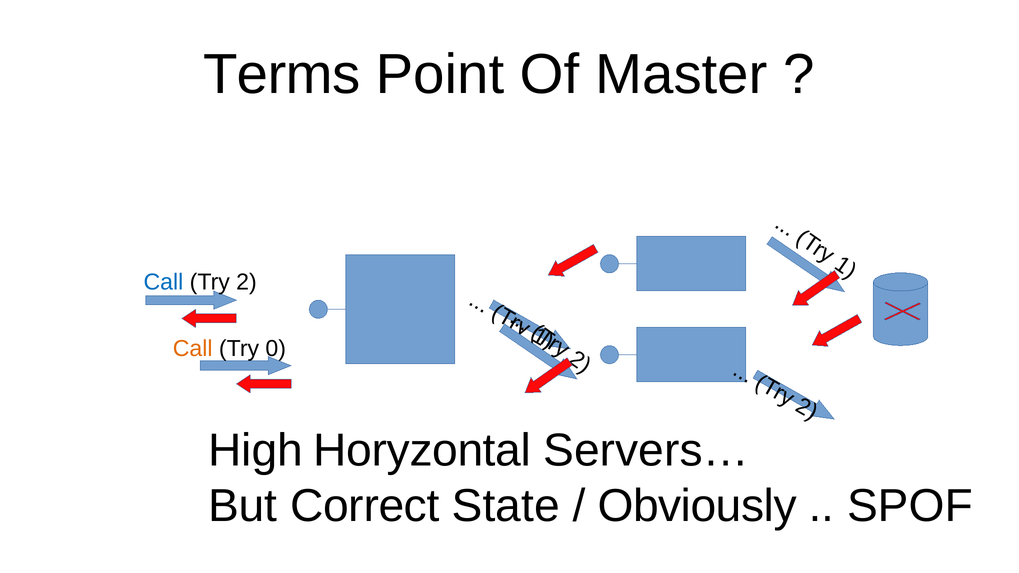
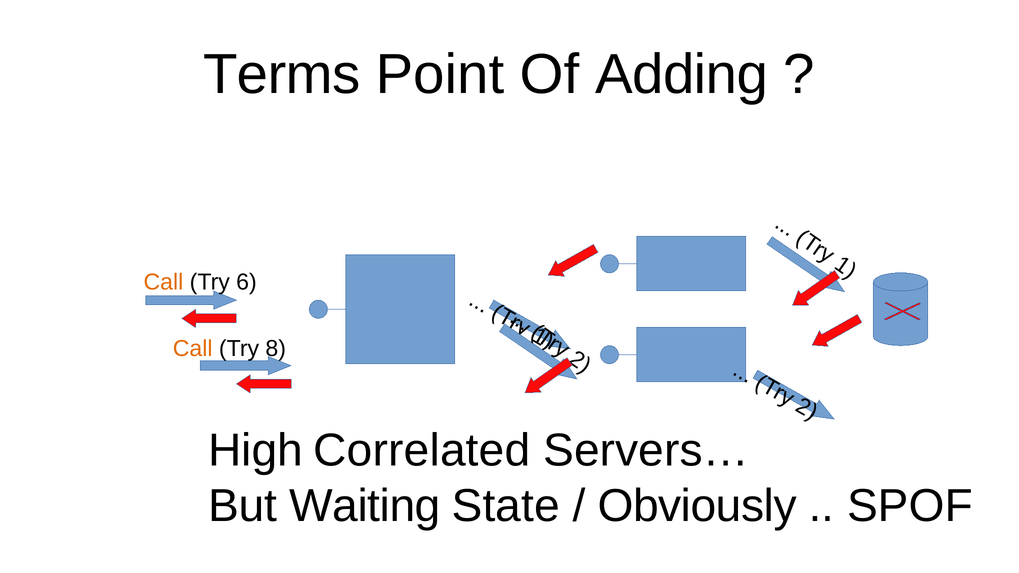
Master: Master -> Adding (682, 75)
Call colour: blue -> orange (163, 282)
Try 2: 2 -> 6 (246, 282)
0: 0 -> 8 (276, 349)
Horyzontal: Horyzontal -> Correlated (422, 451)
Correct: Correct -> Waiting (365, 506)
